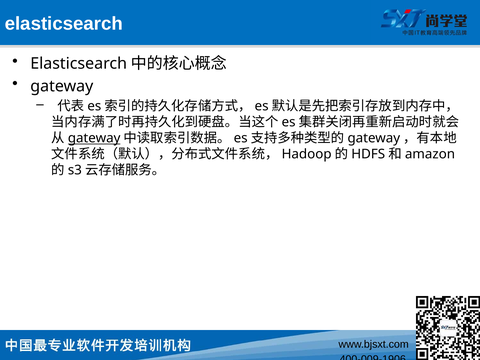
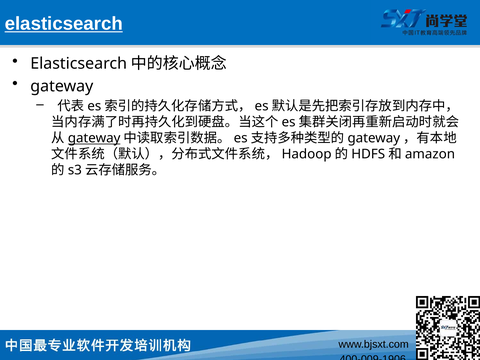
elasticsearch underline: none -> present (64, 24)
